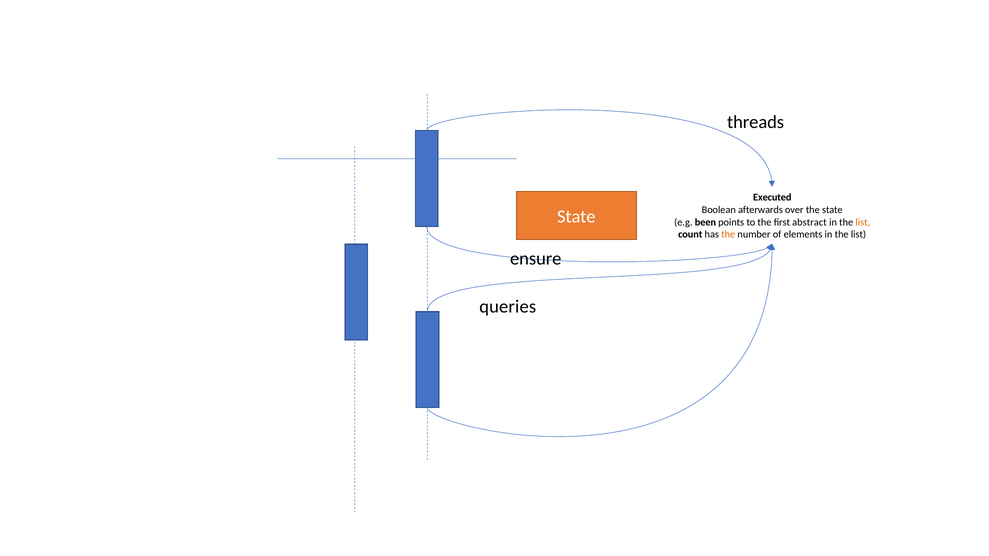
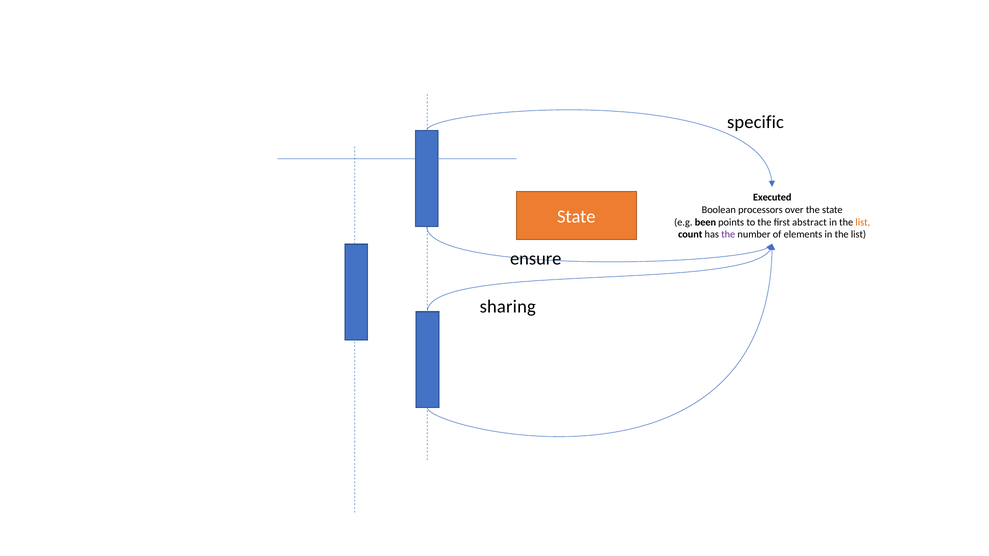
threads: threads -> specific (755, 122)
afterwards: afterwards -> processors (760, 210)
the colour: orange -> purple (728, 235)
queries: queries -> sharing (508, 307)
